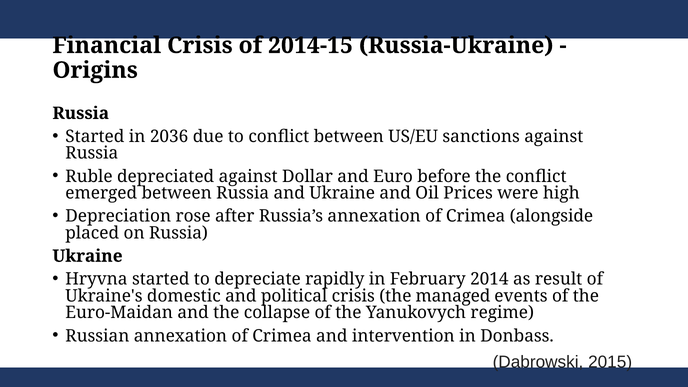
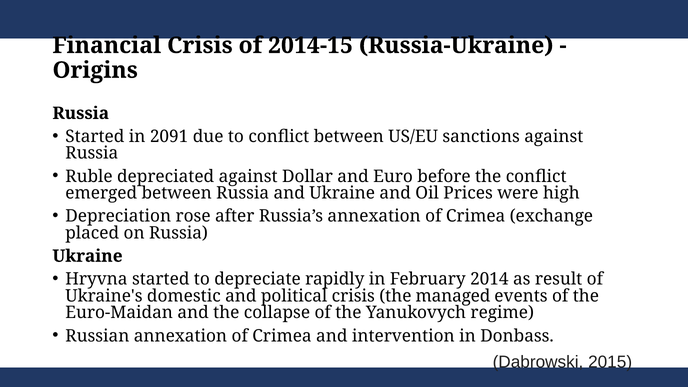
2036: 2036 -> 2091 (169, 136)
alongside: alongside -> exchange (551, 216)
